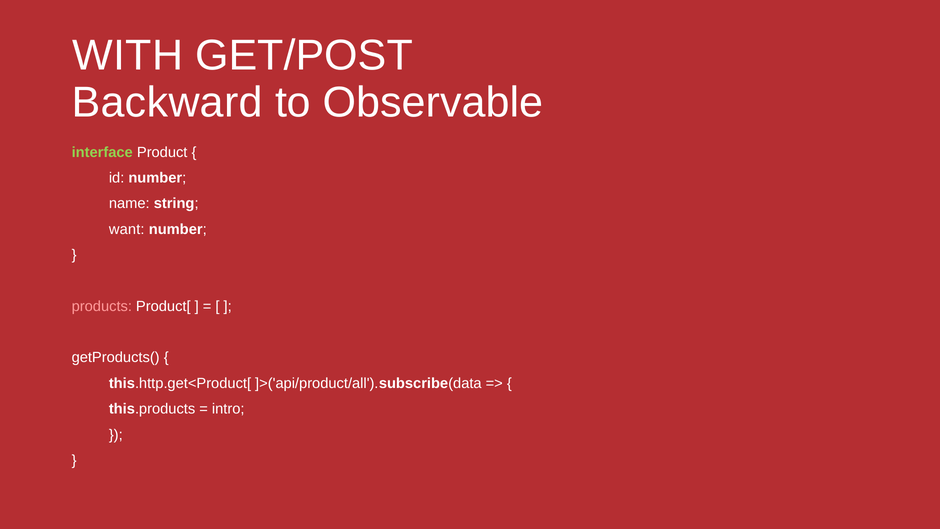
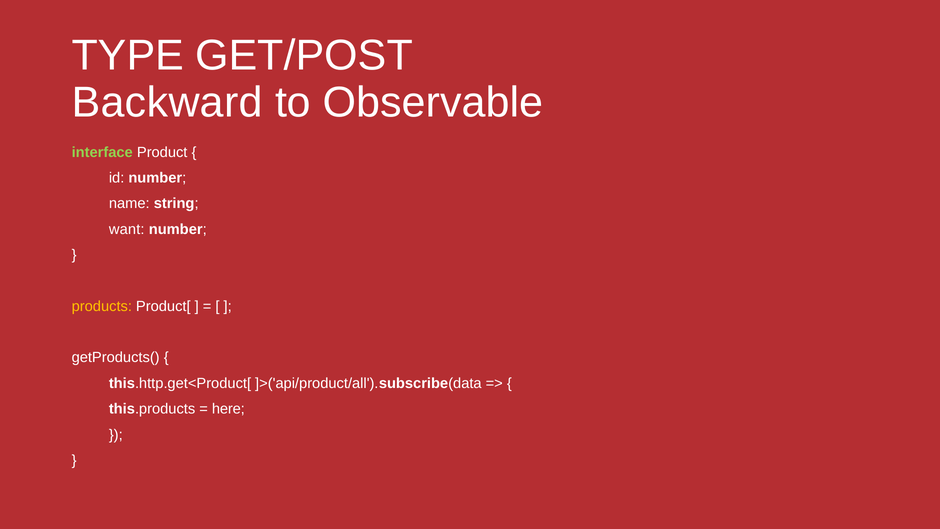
WITH: WITH -> TYPE (128, 56)
products colour: pink -> yellow (102, 306)
intro: intro -> here (228, 409)
